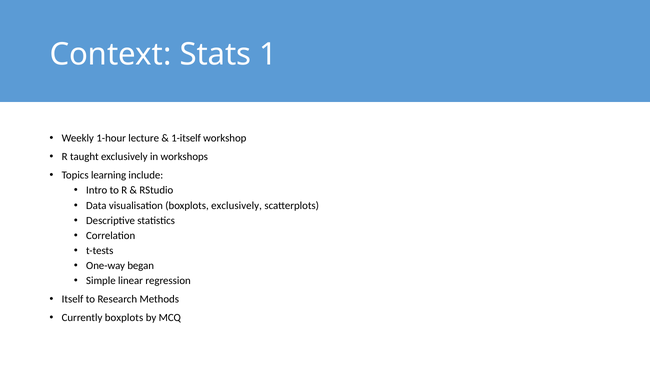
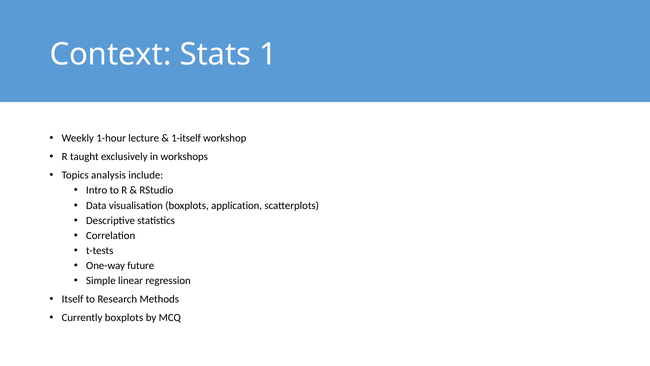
learning: learning -> analysis (108, 175)
boxplots exclusively: exclusively -> application (237, 205)
began: began -> future (141, 266)
